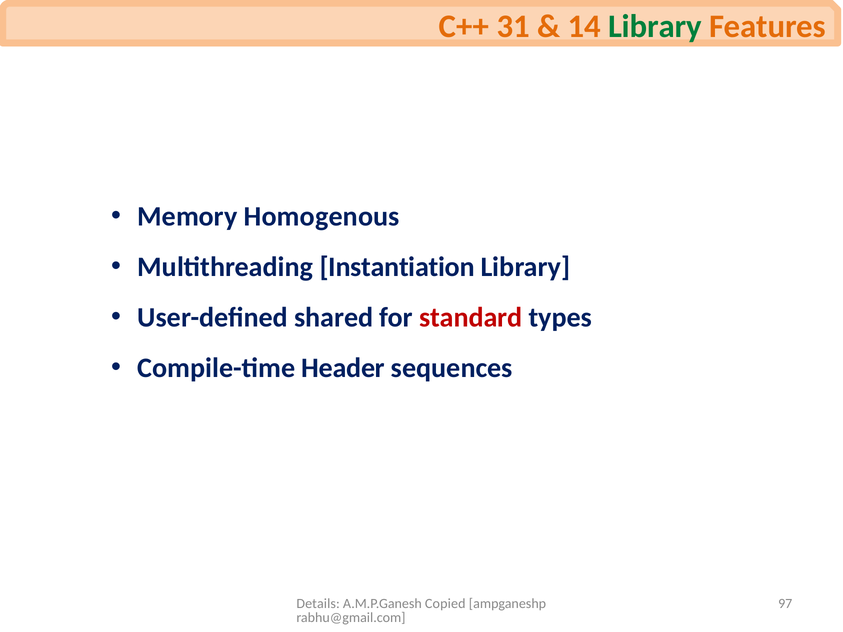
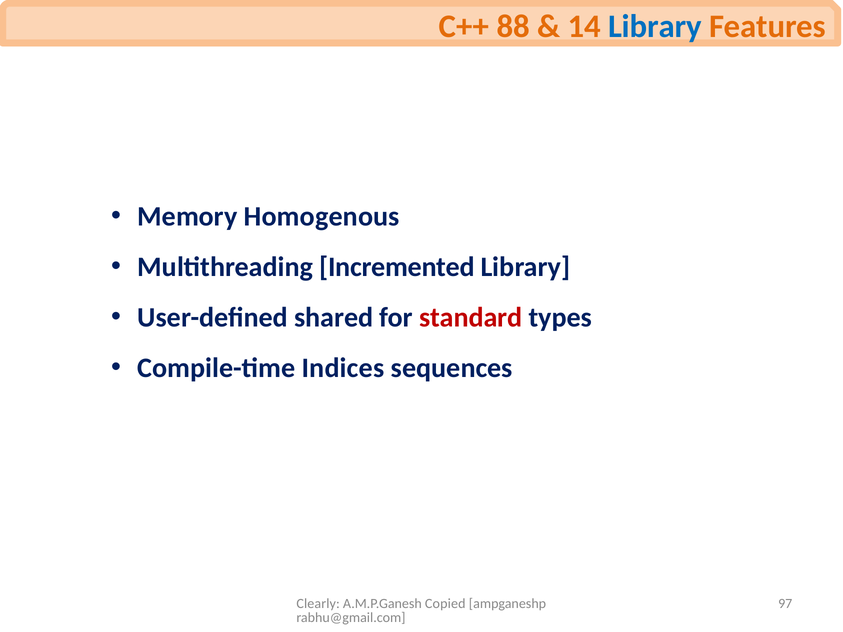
31: 31 -> 88 (513, 26)
Library colour: green -> blue (655, 26)
Instantiation: Instantiation -> Incremented (397, 267)
Header: Header -> Indices (343, 368)
Details: Details -> Clearly (318, 604)
